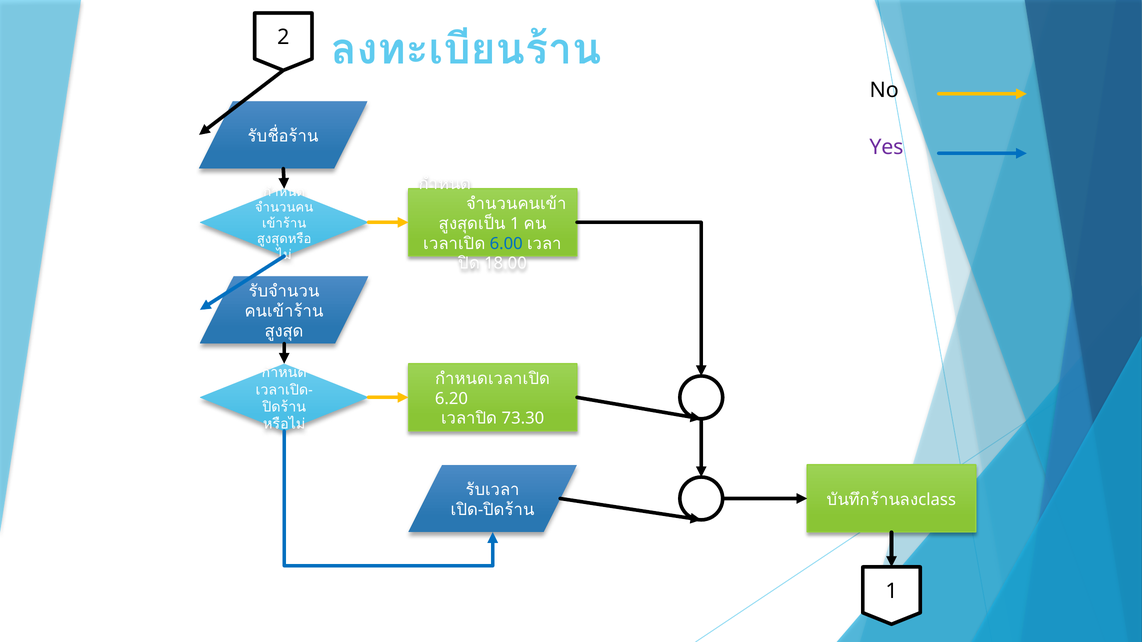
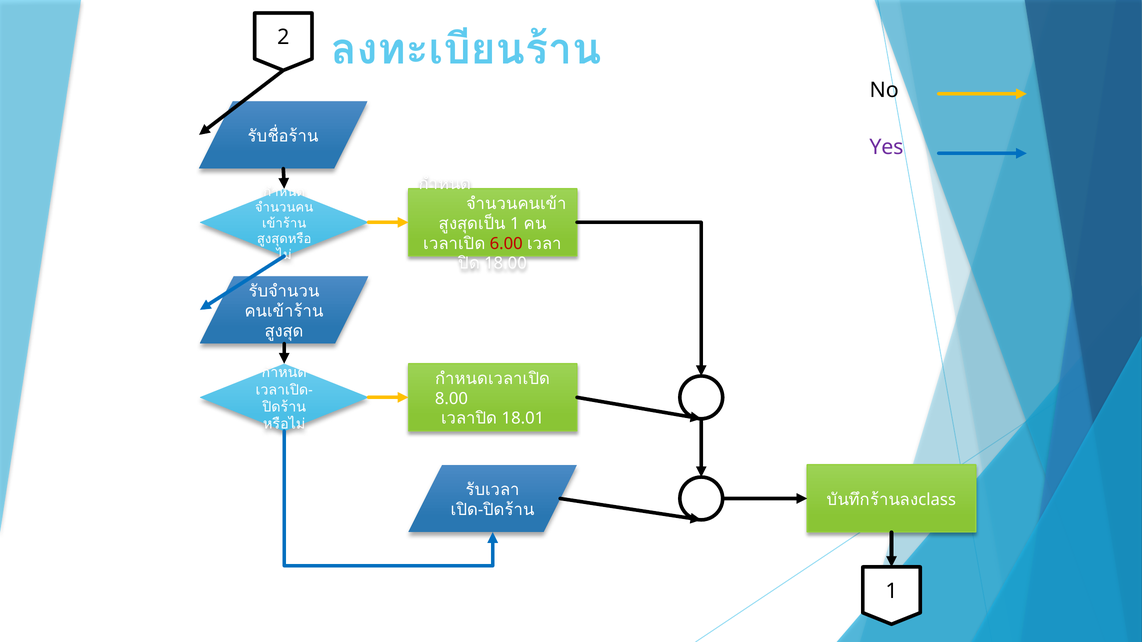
6.00 colour: blue -> red (506, 244)
6.20: 6.20 -> 8.00 (451, 399)
73.30: 73.30 -> 18.01 (523, 419)
